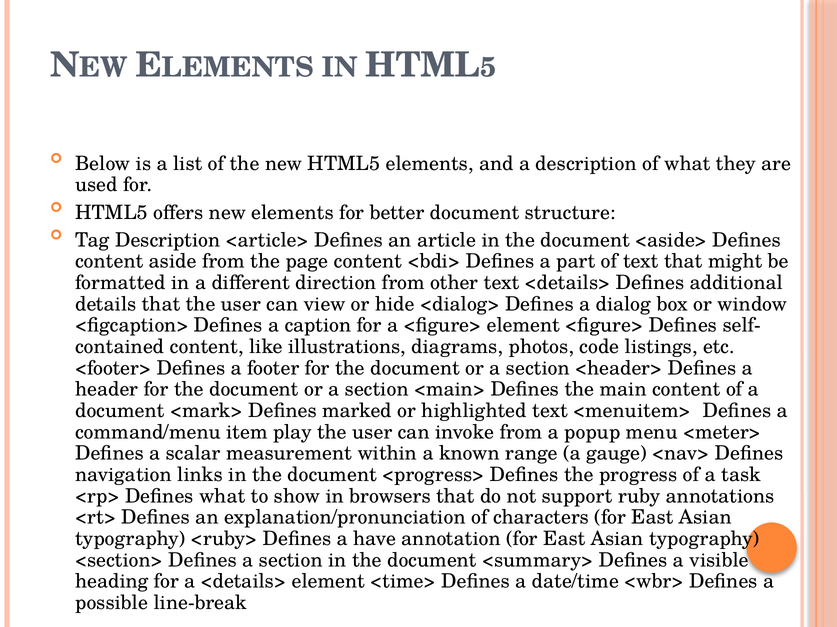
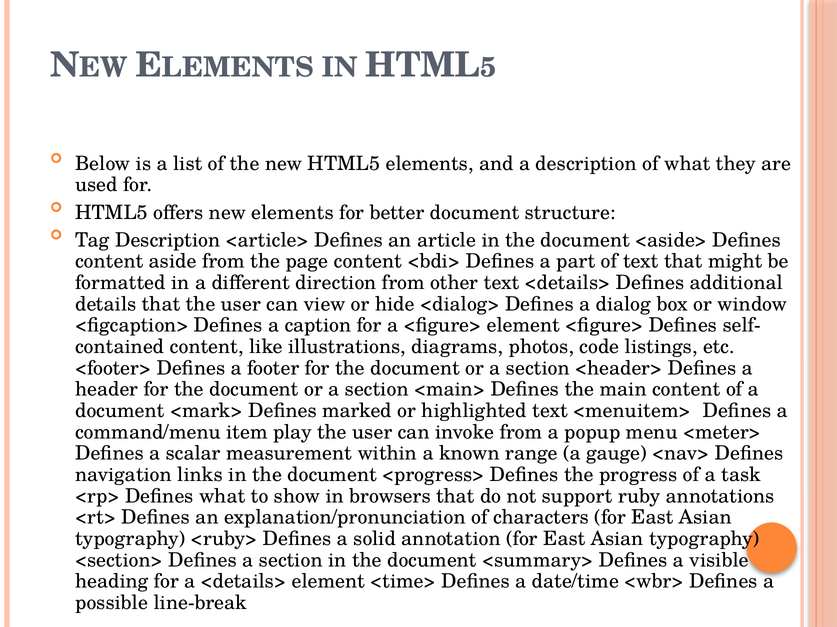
have: have -> solid (375, 539)
